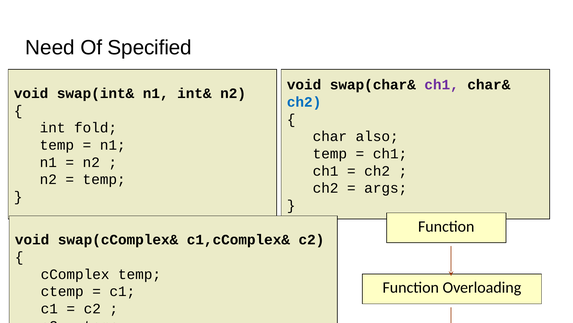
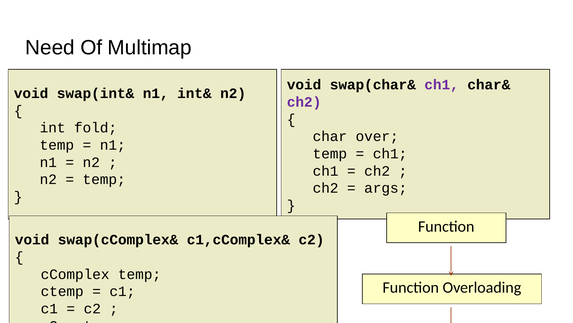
Specified: Specified -> Multimap (150, 47)
ch2 colour: blue -> purple (304, 102)
also: also -> over (377, 136)
